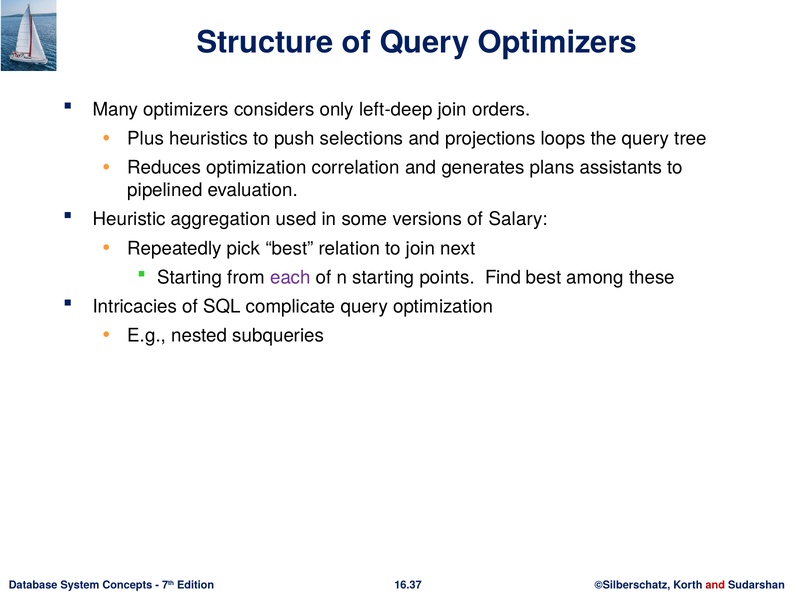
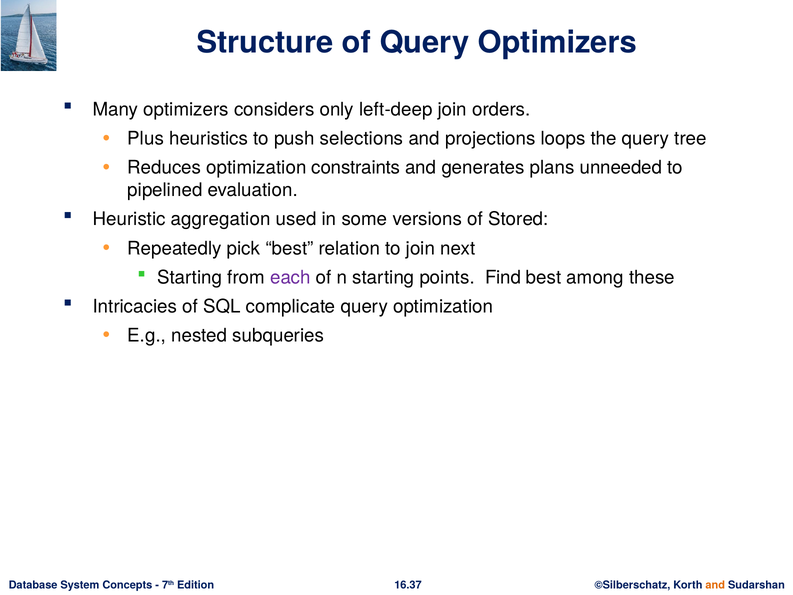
correlation: correlation -> constraints (356, 168)
assistants: assistants -> unneeded (621, 168)
Salary: Salary -> Stored (518, 219)
and colour: red -> orange (715, 585)
